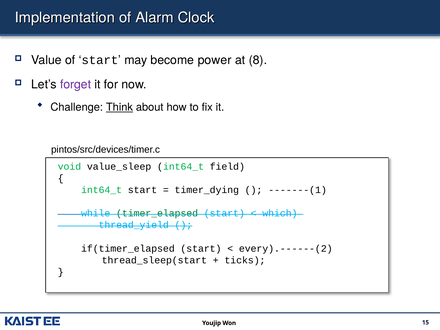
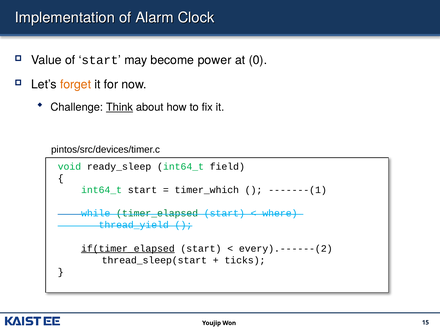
8: 8 -> 0 (258, 60)
forget colour: purple -> orange (76, 85)
value_sleep: value_sleep -> ready_sleep (119, 166)
timer_dying: timer_dying -> timer_which (207, 190)
which: which -> where (280, 213)
if(timer_elapsed underline: none -> present (128, 249)
